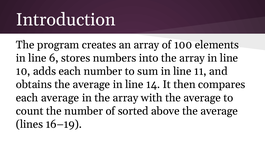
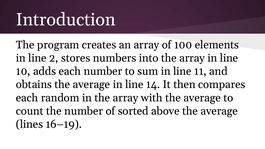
6: 6 -> 2 (54, 58)
each average: average -> random (60, 98)
